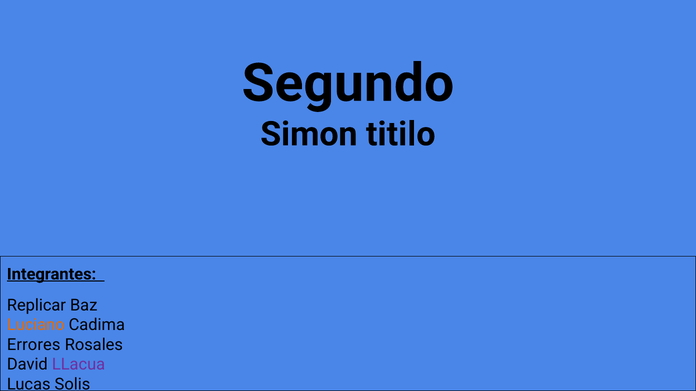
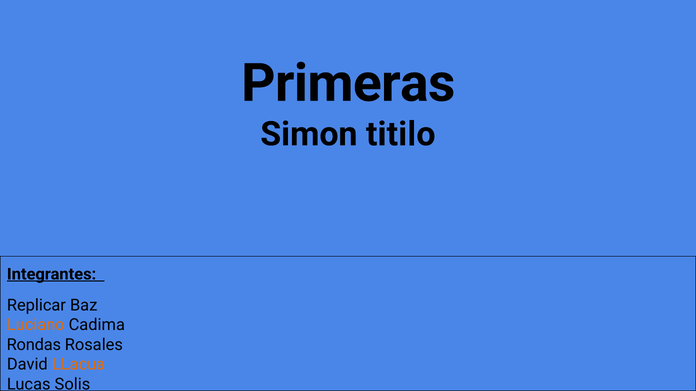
Segundo: Segundo -> Primeras (348, 83)
Errores: Errores -> Rondas (34, 345)
LLacua colour: purple -> orange (79, 365)
